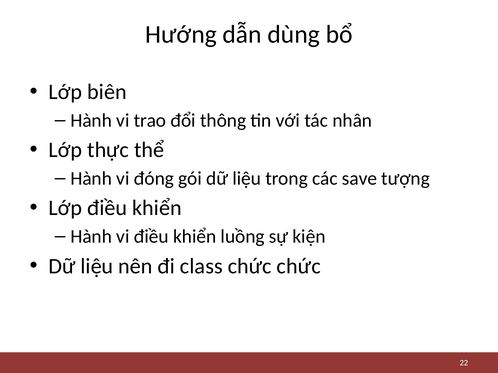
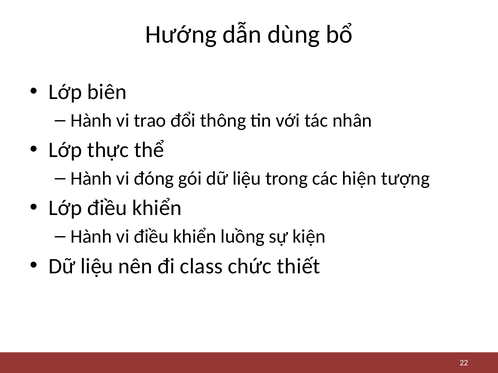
save: save -> hiện (359, 179)
chức chức: chức -> thiết (299, 266)
